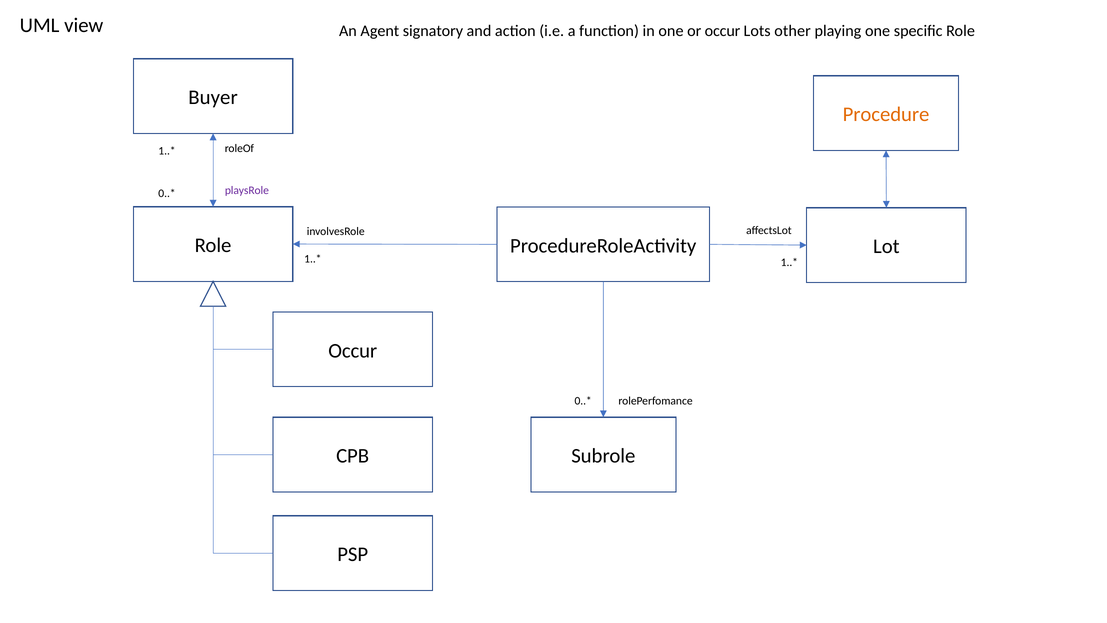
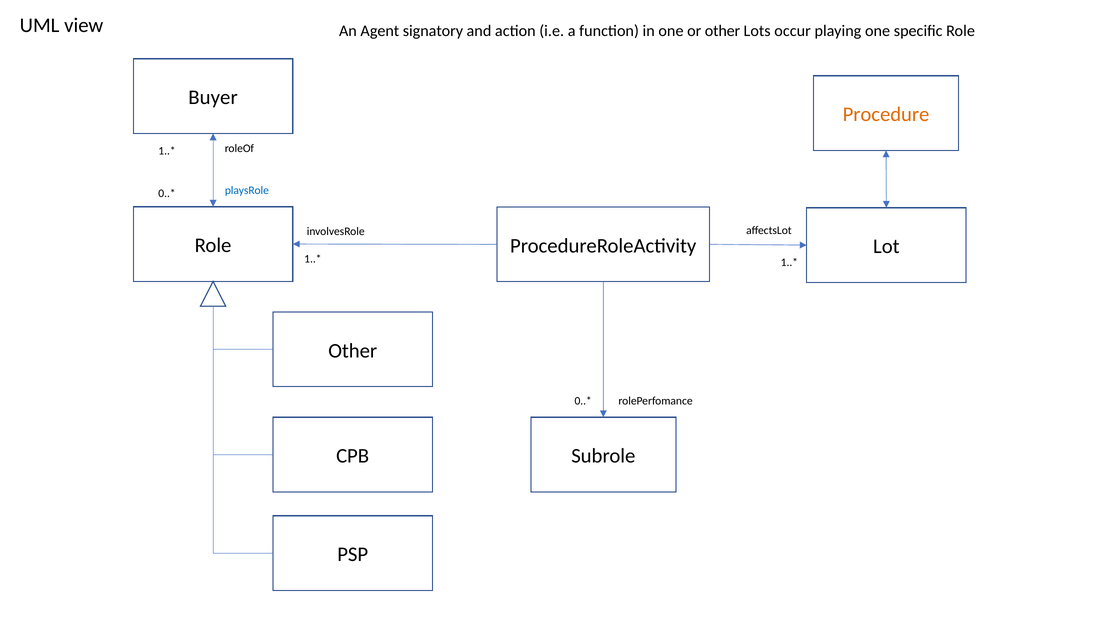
or occur: occur -> other (723, 31)
other: other -> occur (793, 31)
playsRole colour: purple -> blue (247, 190)
Occur: Occur -> Other (353, 351)
